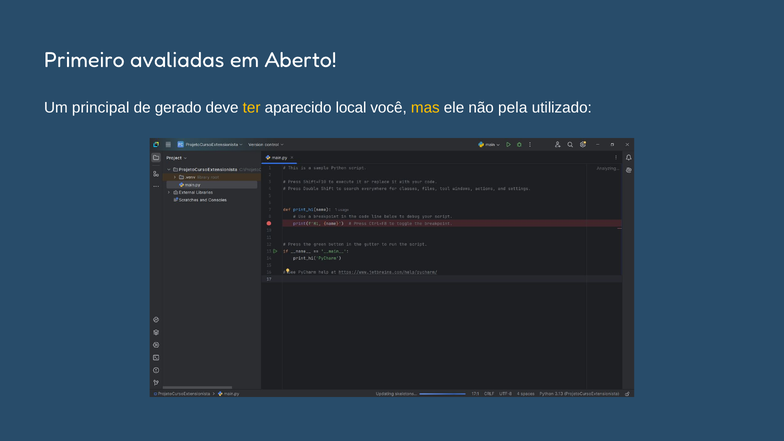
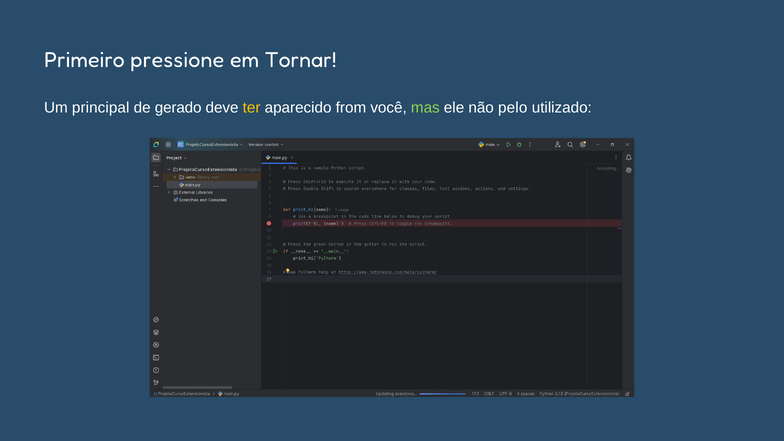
avaliadas: avaliadas -> pressione (177, 60)
Aberto: Aberto -> Tornar (301, 60)
local: local -> from (351, 108)
mas colour: yellow -> light green (425, 108)
pela: pela -> pelo (513, 108)
